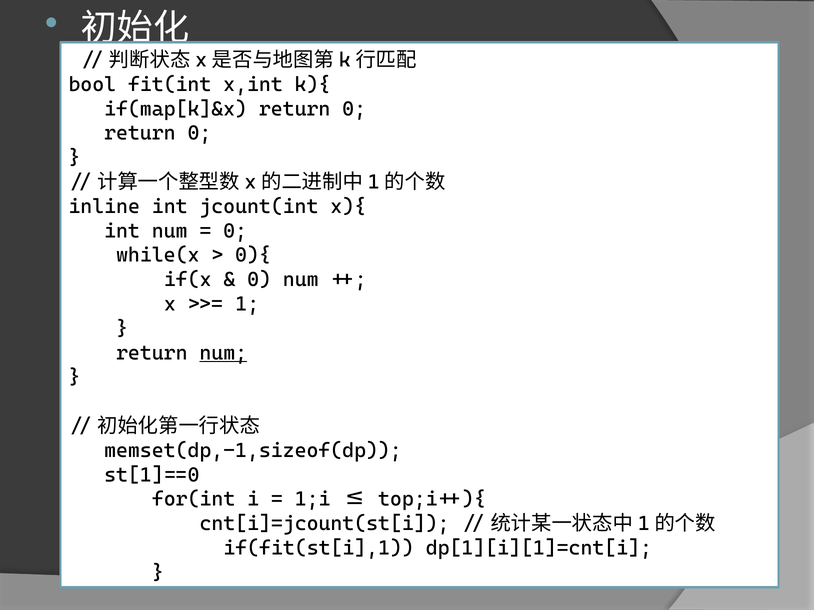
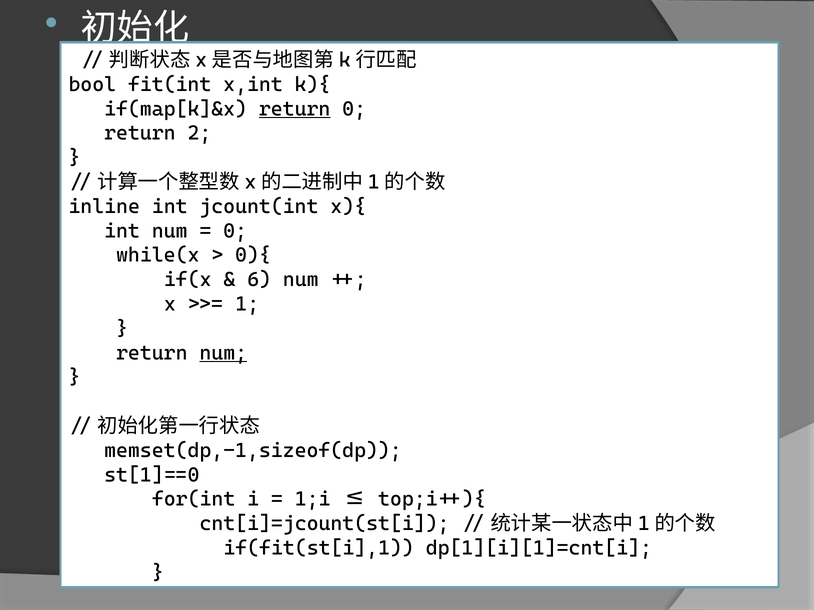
return underline: none -> present (295, 109)
0: 0 -> 2 (199, 133)
0: 0 -> 6 (259, 280)
